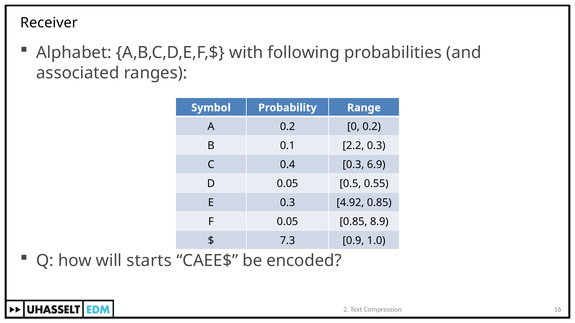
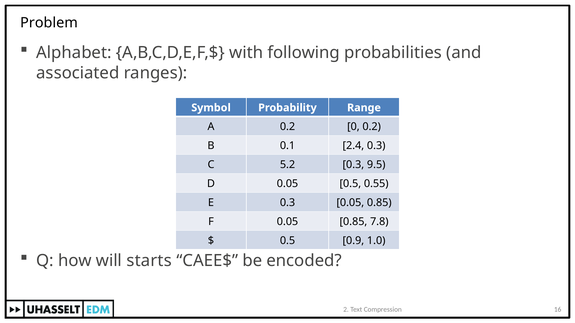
Receiver: Receiver -> Problem (49, 23)
2.2: 2.2 -> 2.4 (353, 146)
0.4: 0.4 -> 5.2 (288, 165)
6.9: 6.9 -> 9.5 (376, 165)
0.3 4.92: 4.92 -> 0.05 (350, 203)
8.9: 8.9 -> 7.8 (379, 222)
7.3: 7.3 -> 0.5 (288, 241)
